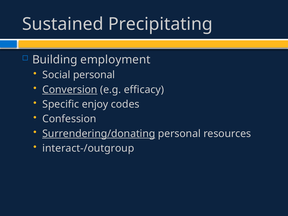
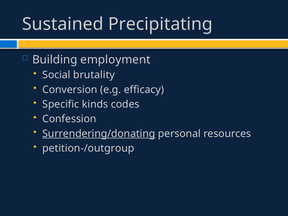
Social personal: personal -> brutality (94, 75)
Conversion underline: present -> none (70, 90)
enjoy: enjoy -> kinds (95, 104)
interact-/outgroup: interact-/outgroup -> petition-/outgroup (88, 148)
